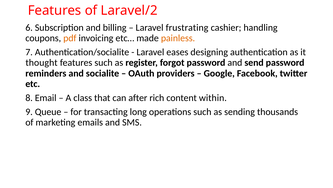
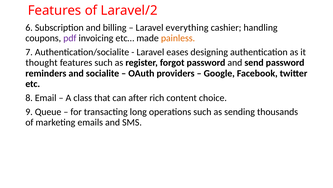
frustrating: frustrating -> everything (187, 28)
pdf colour: orange -> purple (70, 38)
within: within -> choice (213, 97)
